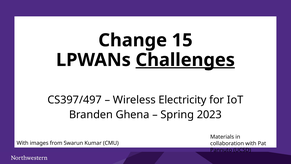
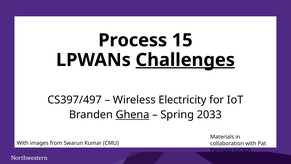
Change: Change -> Process (133, 40)
Ghena underline: none -> present (133, 115)
2023: 2023 -> 2033 (209, 115)
